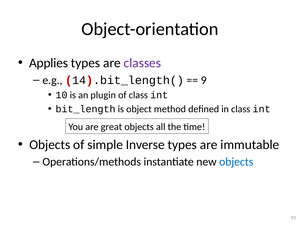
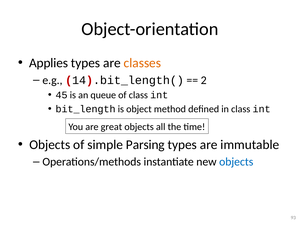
classes colour: purple -> orange (142, 63)
9: 9 -> 2 (204, 80)
10: 10 -> 45 (62, 95)
plugin: plugin -> queue (103, 95)
Inverse: Inverse -> Parsing (145, 145)
